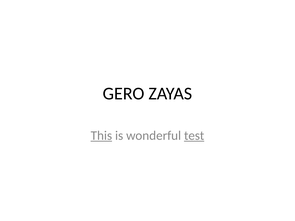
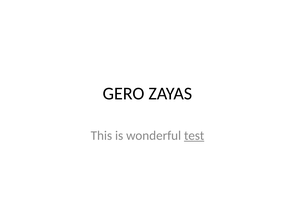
This underline: present -> none (101, 136)
